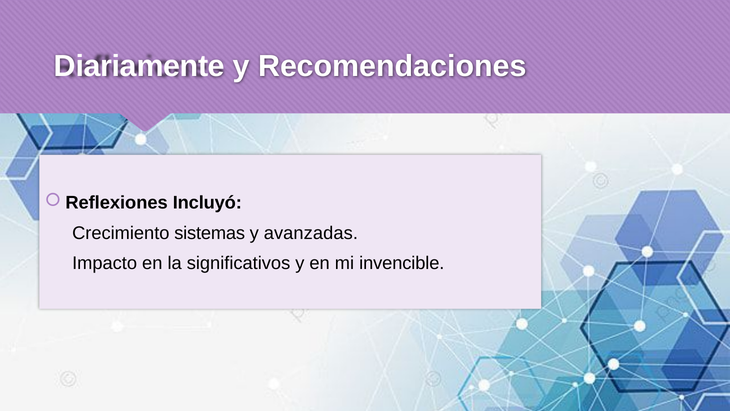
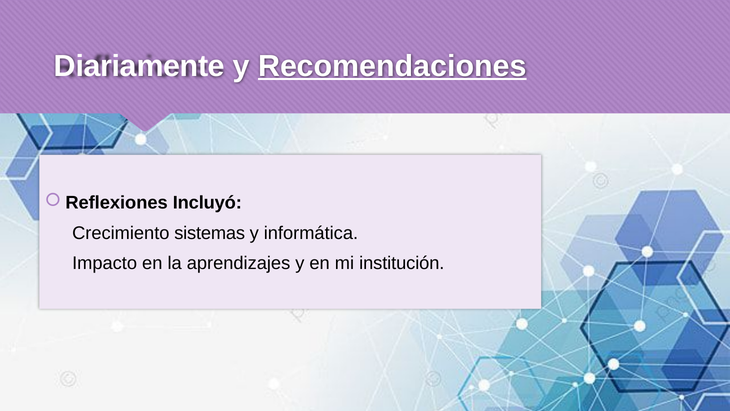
Recomendaciones underline: none -> present (392, 66)
avanzadas: avanzadas -> informática (311, 233)
significativos: significativos -> aprendizajes (239, 263)
invencible: invencible -> institución (402, 263)
